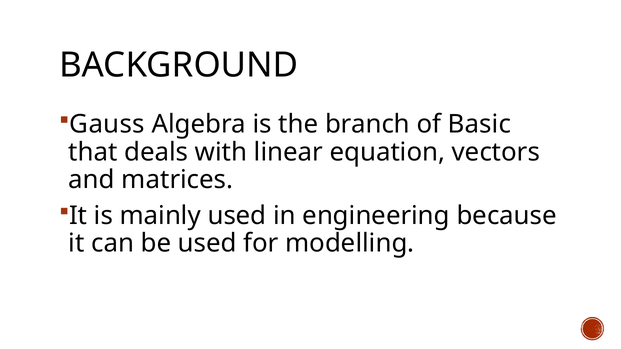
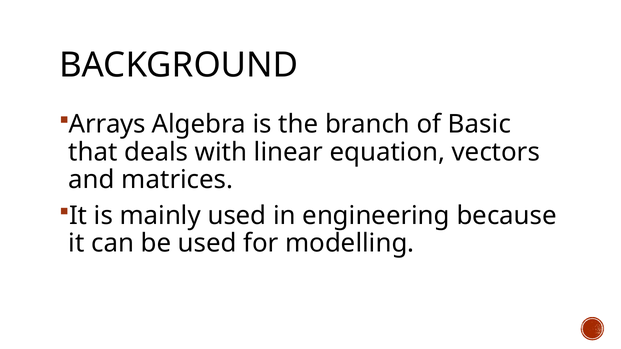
Gauss: Gauss -> Arrays (107, 124)
